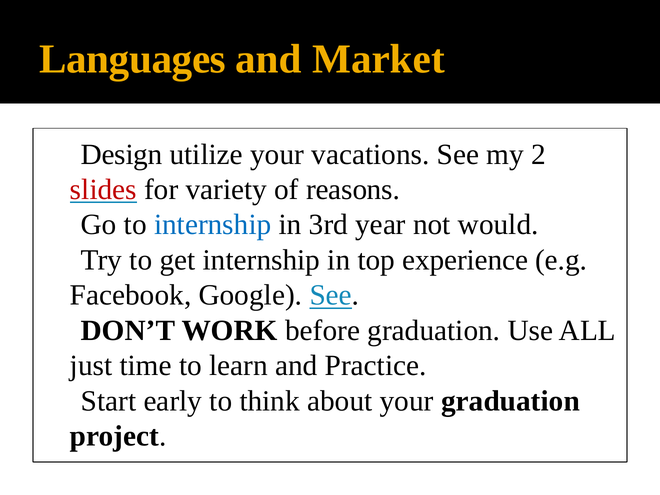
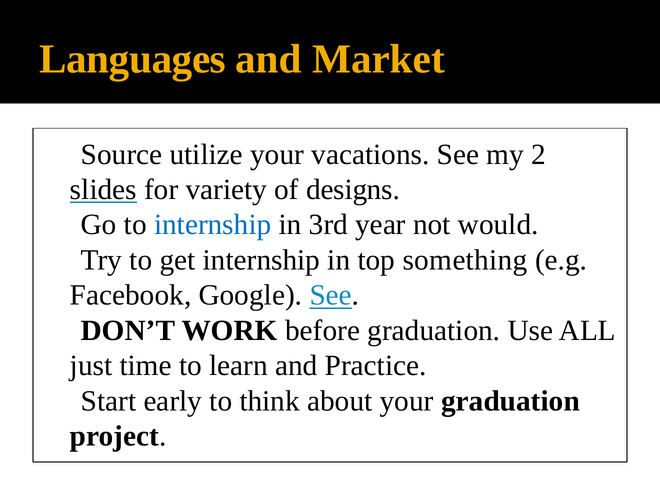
Design: Design -> Source (122, 154)
slides colour: red -> black (103, 190)
reasons: reasons -> designs (353, 190)
experience: experience -> something (465, 260)
